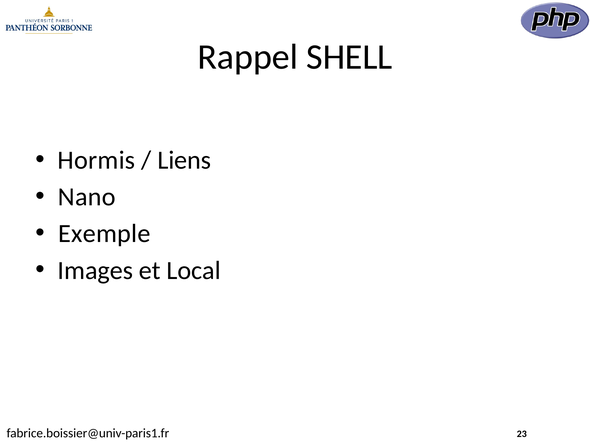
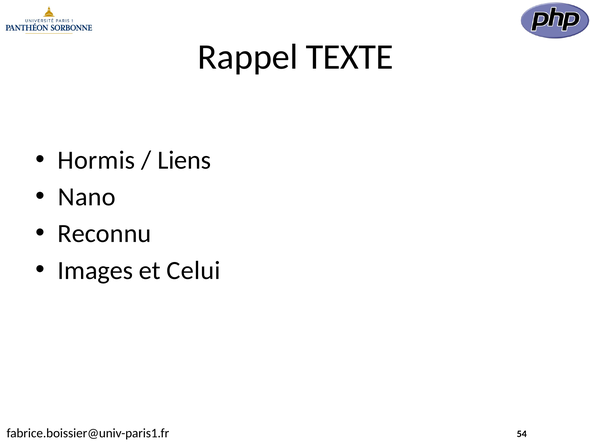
SHELL: SHELL -> TEXTE (349, 57)
Exemple: Exemple -> Reconnu (104, 234)
Local: Local -> Celui (194, 271)
23: 23 -> 54 (522, 434)
